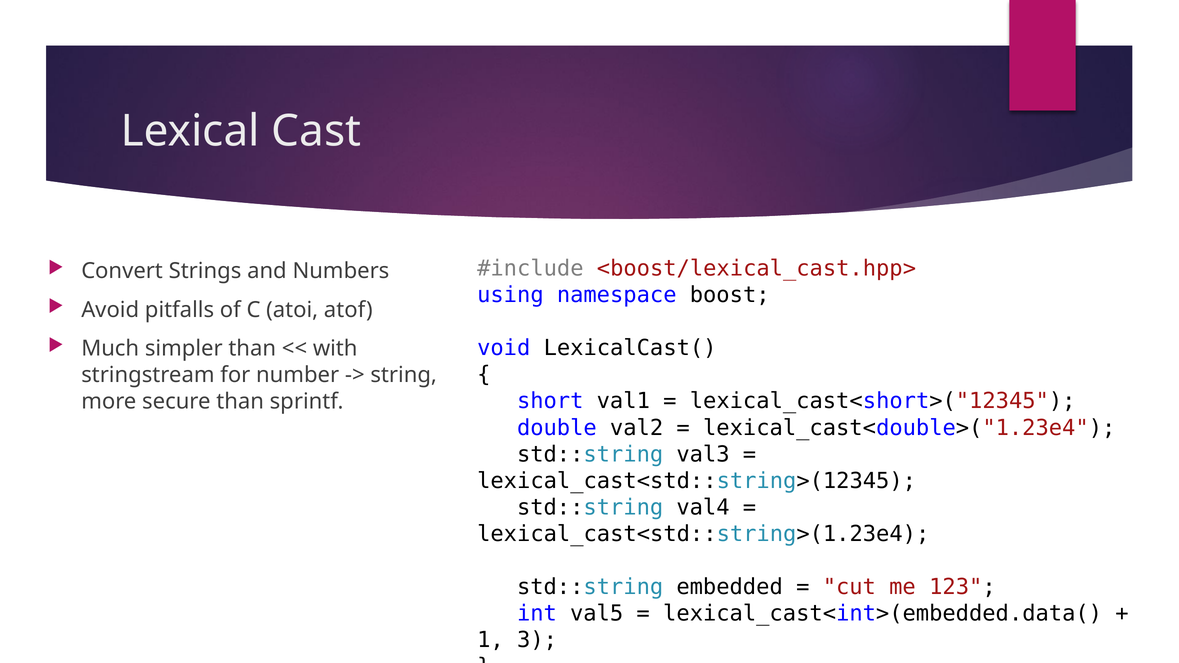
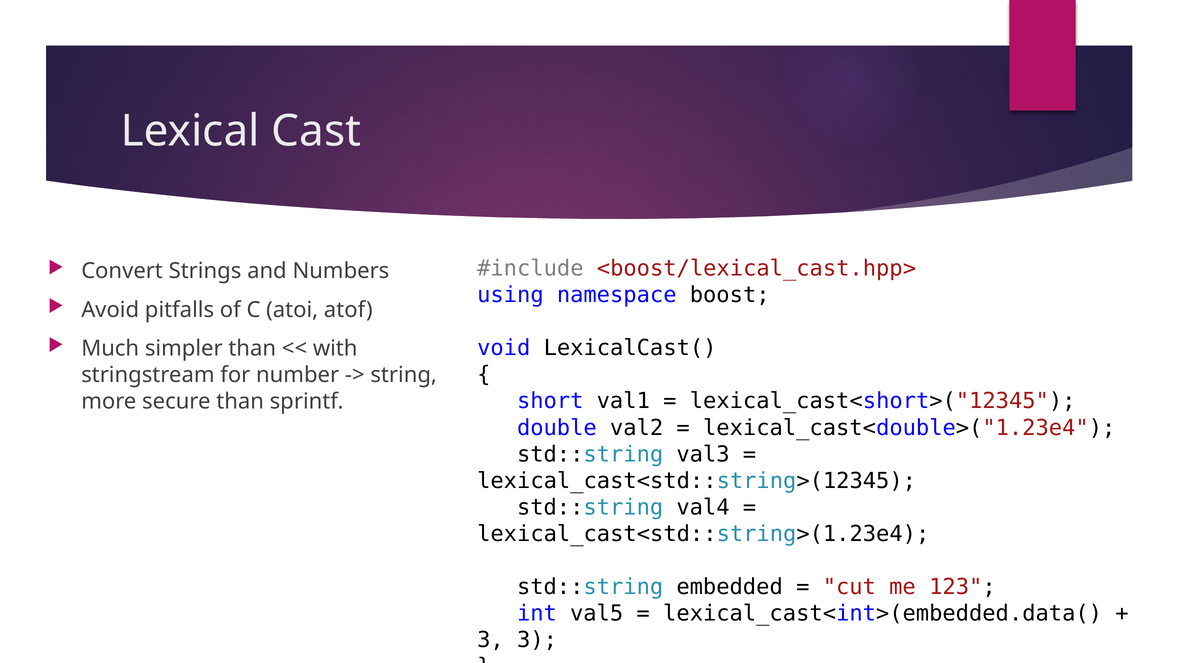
1: 1 -> 3 (491, 640)
